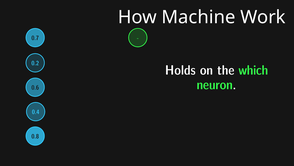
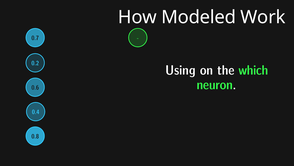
Machine: Machine -> Modeled (199, 17)
Holds: Holds -> Using (180, 70)
